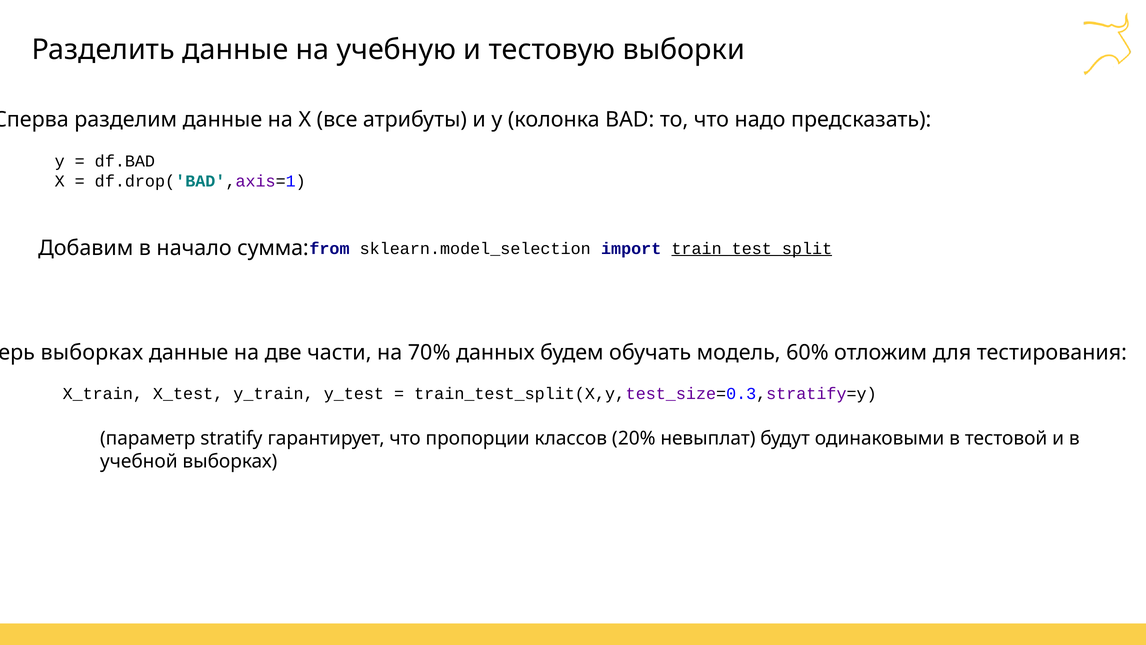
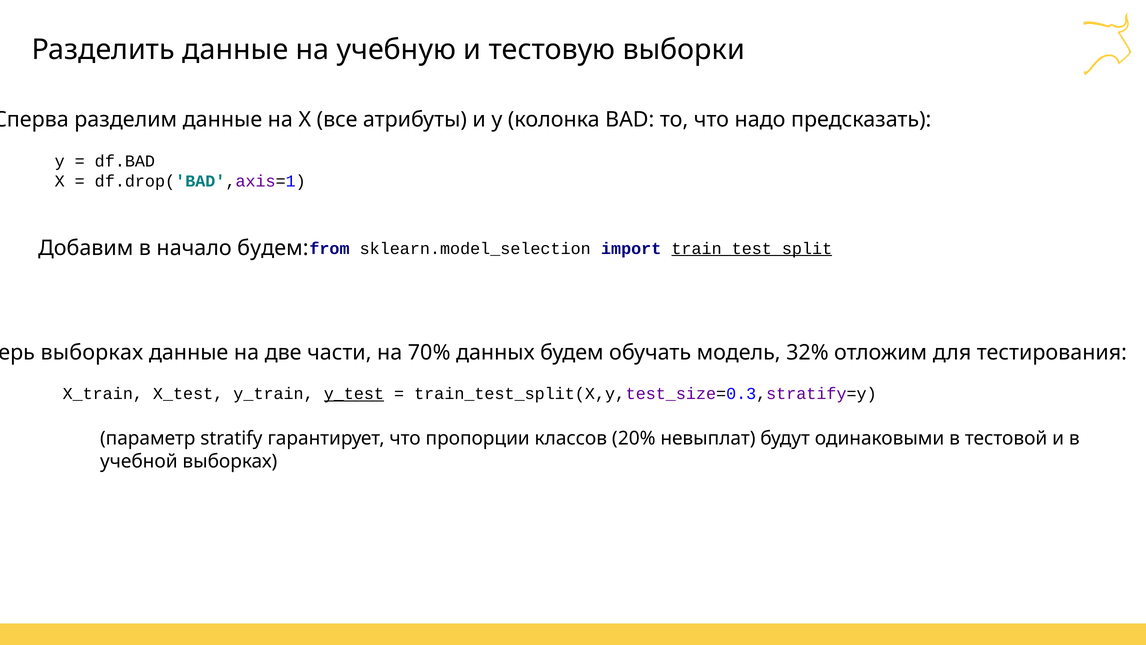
начало сумма: сумма -> будем (273, 248)
60%: 60% -> 32% (807, 352)
y_test underline: none -> present (354, 394)
